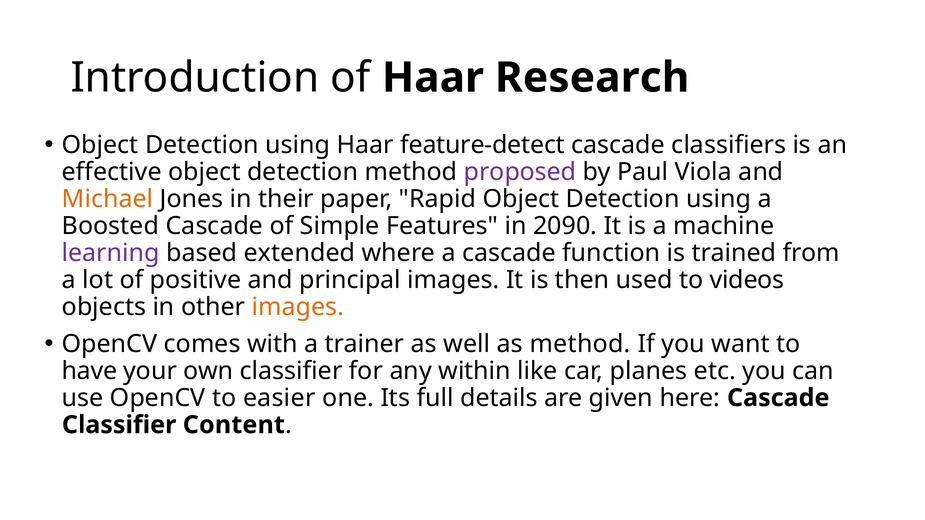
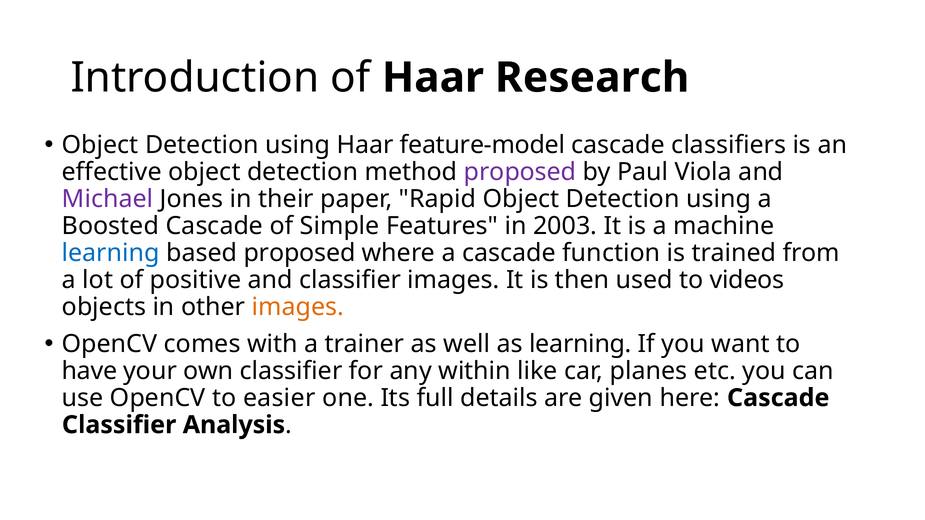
feature-detect: feature-detect -> feature-model (483, 145)
Michael colour: orange -> purple (108, 199)
2090: 2090 -> 2003 (565, 226)
learning colour: purple -> blue (111, 253)
based extended: extended -> proposed (300, 253)
and principal: principal -> classifier (350, 280)
as method: method -> learning (580, 344)
Content: Content -> Analysis (234, 425)
